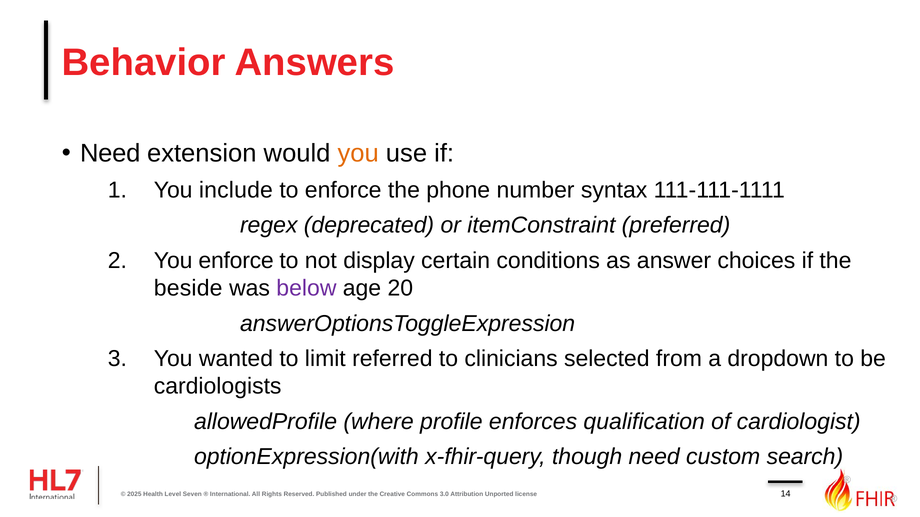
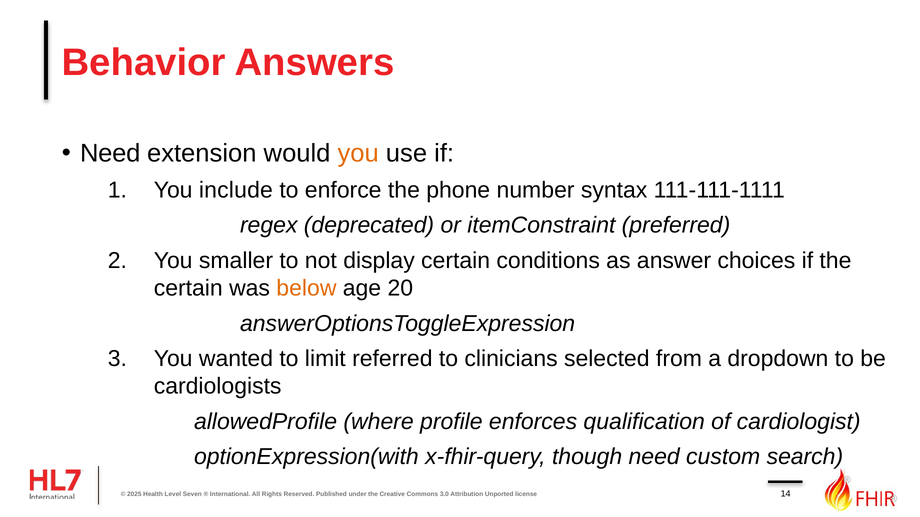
You enforce: enforce -> smaller (236, 261)
beside: beside -> certain (188, 288)
below colour: purple -> orange (306, 288)
